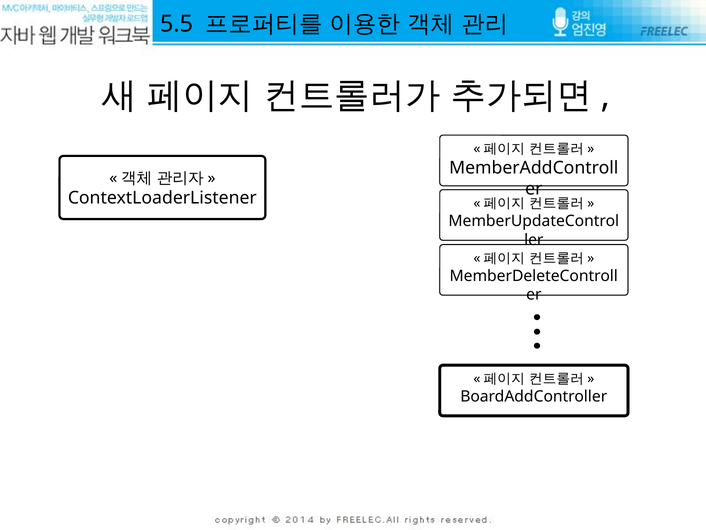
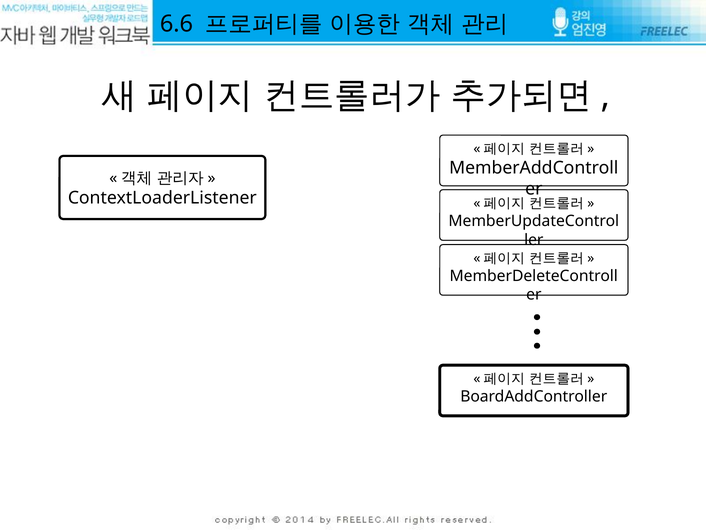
5.5: 5.5 -> 6.6 (176, 24)
